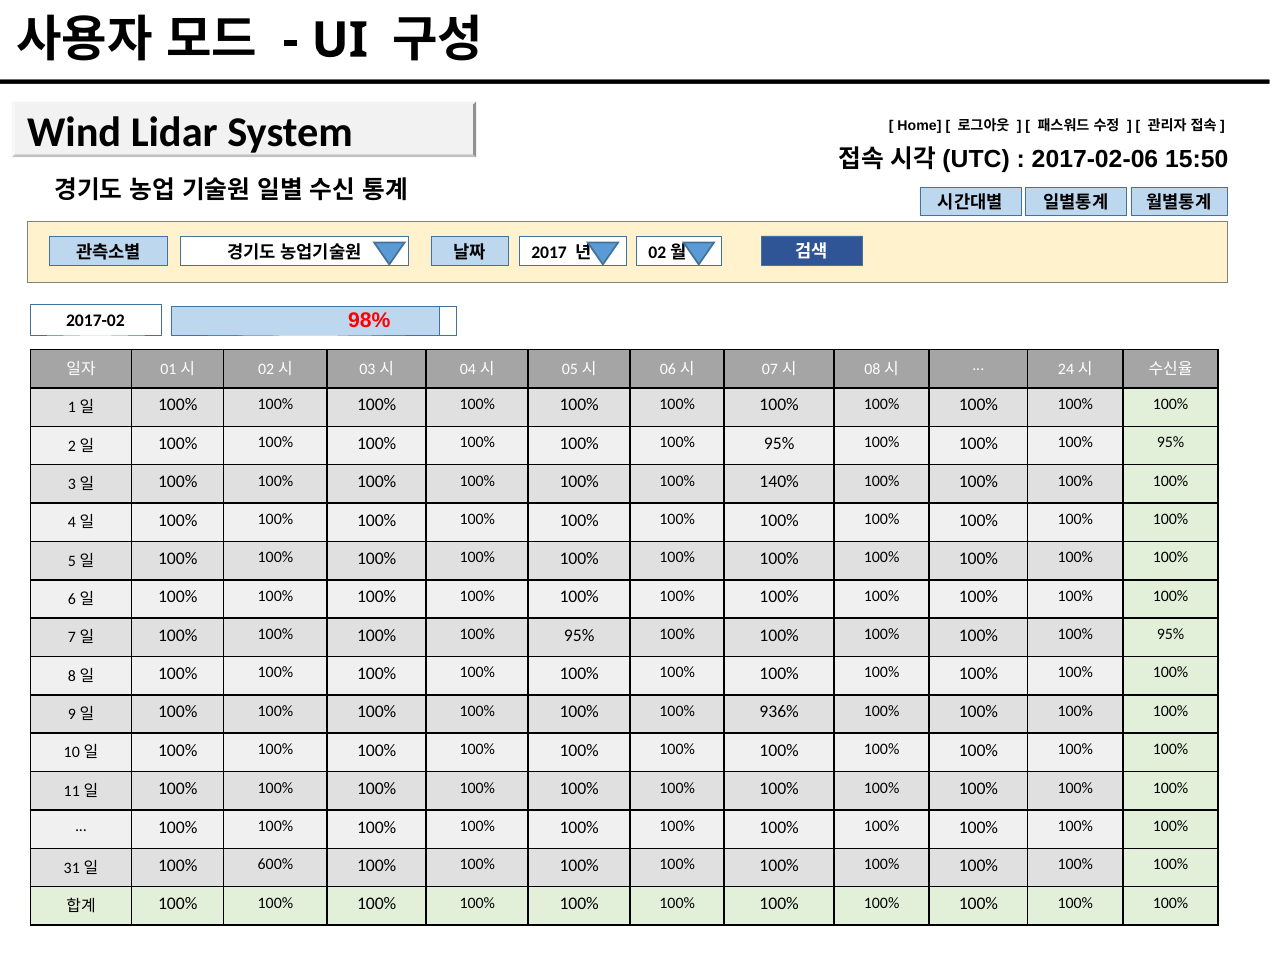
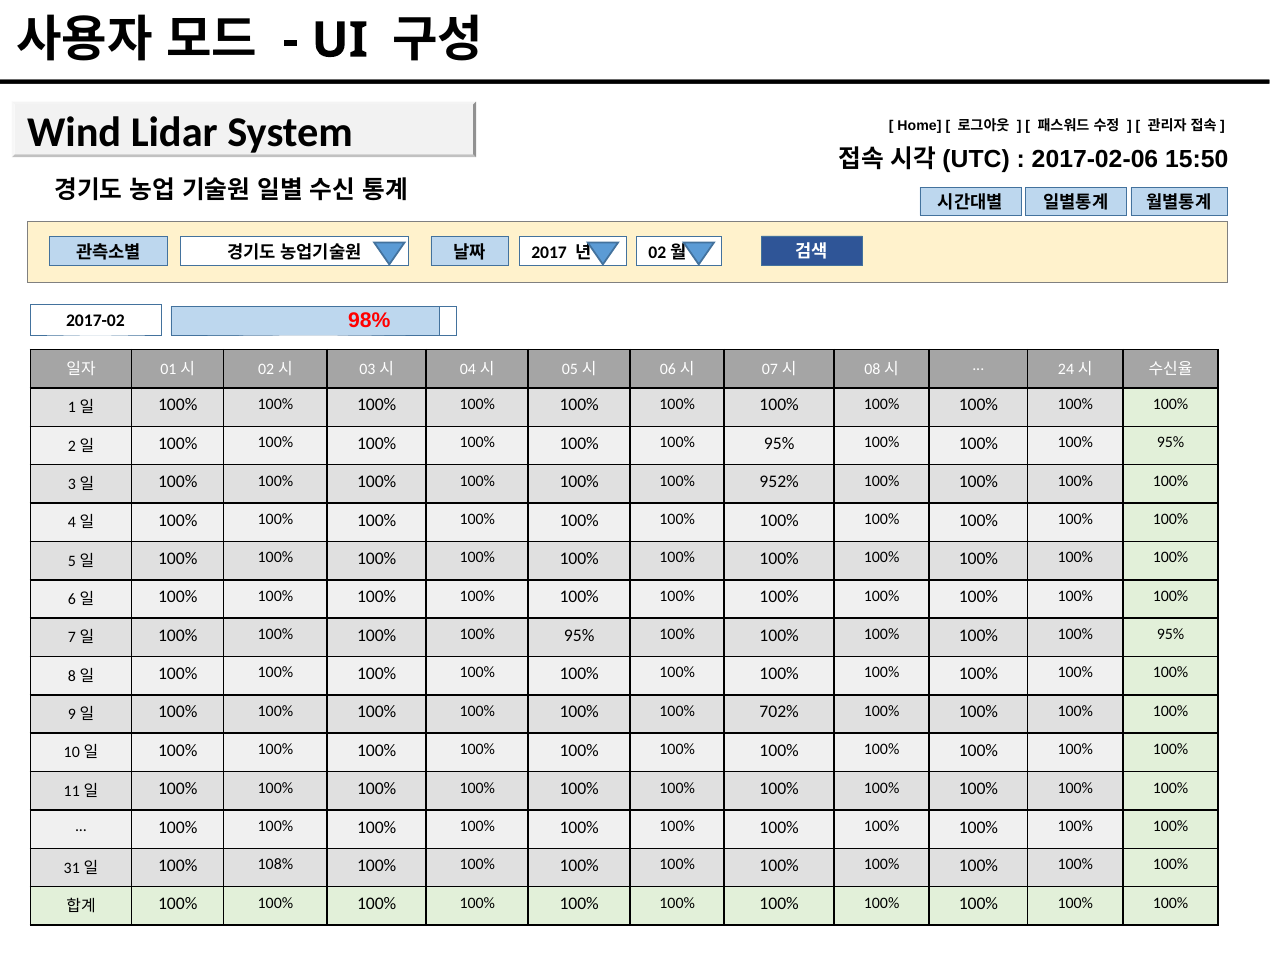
140%: 140% -> 952% (779, 482)
936%: 936% -> 702% (779, 712)
600%: 600% -> 108% (275, 865)
